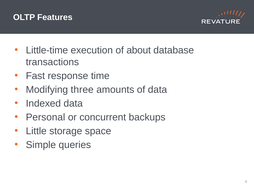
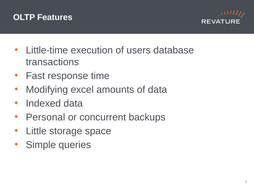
about: about -> users (139, 50)
three: three -> excel (82, 90)
